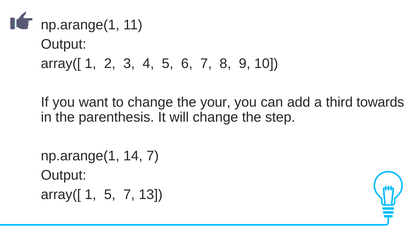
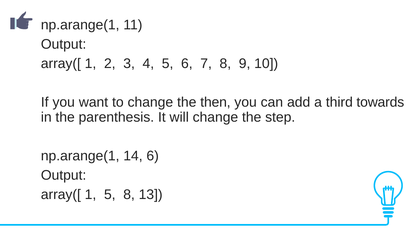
your: your -> then (215, 102)
14 7: 7 -> 6 (153, 156)
5 7: 7 -> 8 (129, 194)
